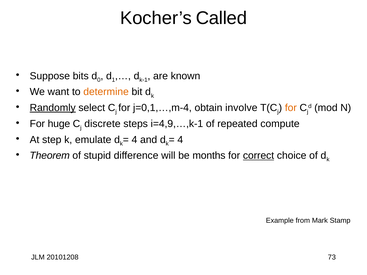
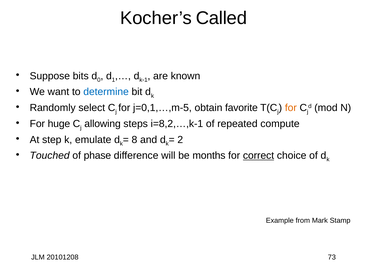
determine colour: orange -> blue (106, 92)
Randomly underline: present -> none (53, 108)
j=0,1,…,m-4: j=0,1,…,m-4 -> j=0,1,…,m-5 (162, 108)
involve: involve -> favorite (241, 108)
discrete: discrete -> allowing (103, 124)
i=4,9,…,k-1: i=4,9,…,k-1 -> i=8,2,…,k-1 (177, 124)
4: 4 -> 8 (134, 140)
4: 4 -> 2 (180, 140)
Theorem: Theorem -> Touched (50, 156)
stupid: stupid -> phase (97, 156)
